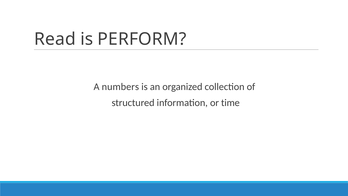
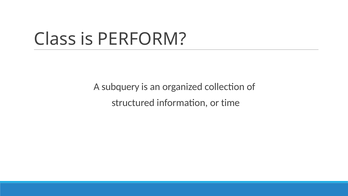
Read: Read -> Class (55, 39)
numbers: numbers -> subquery (120, 87)
